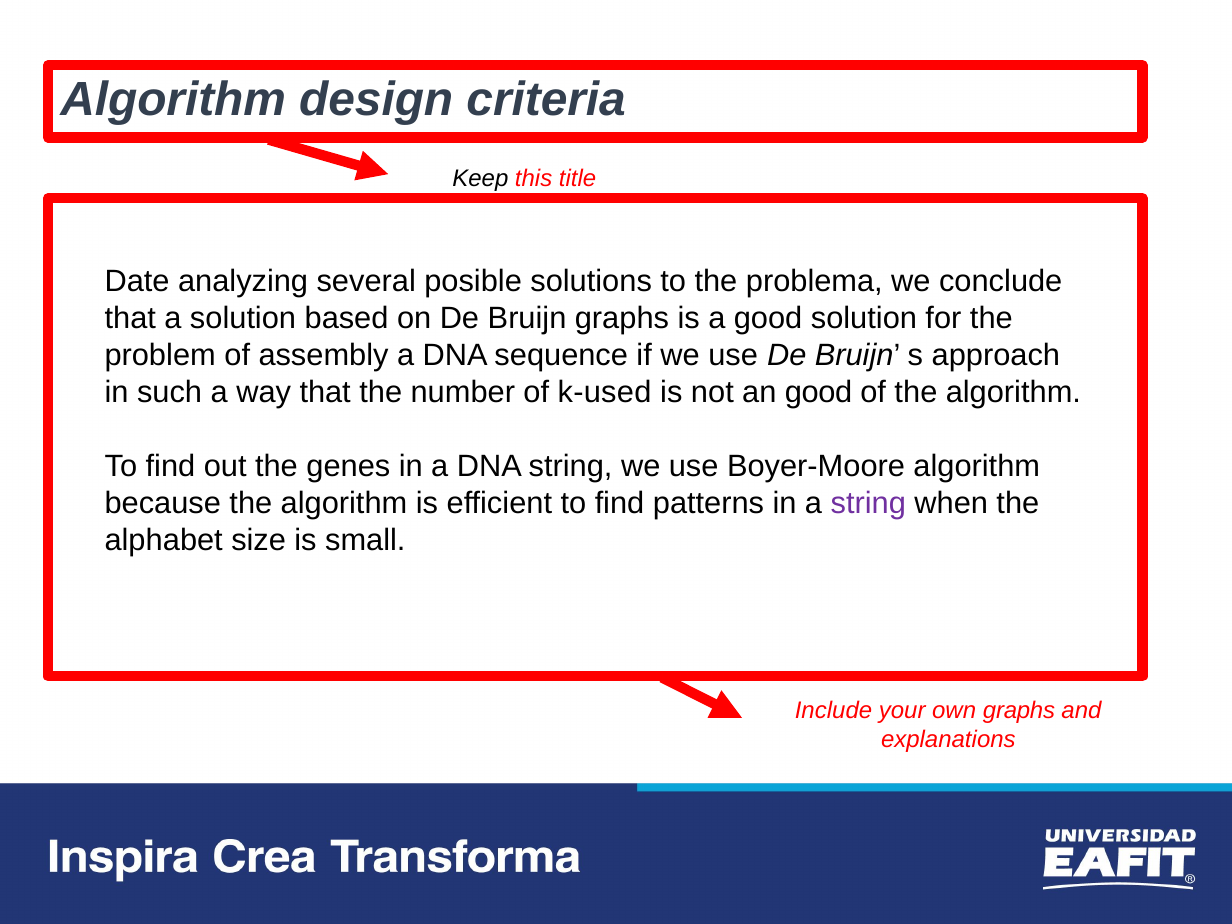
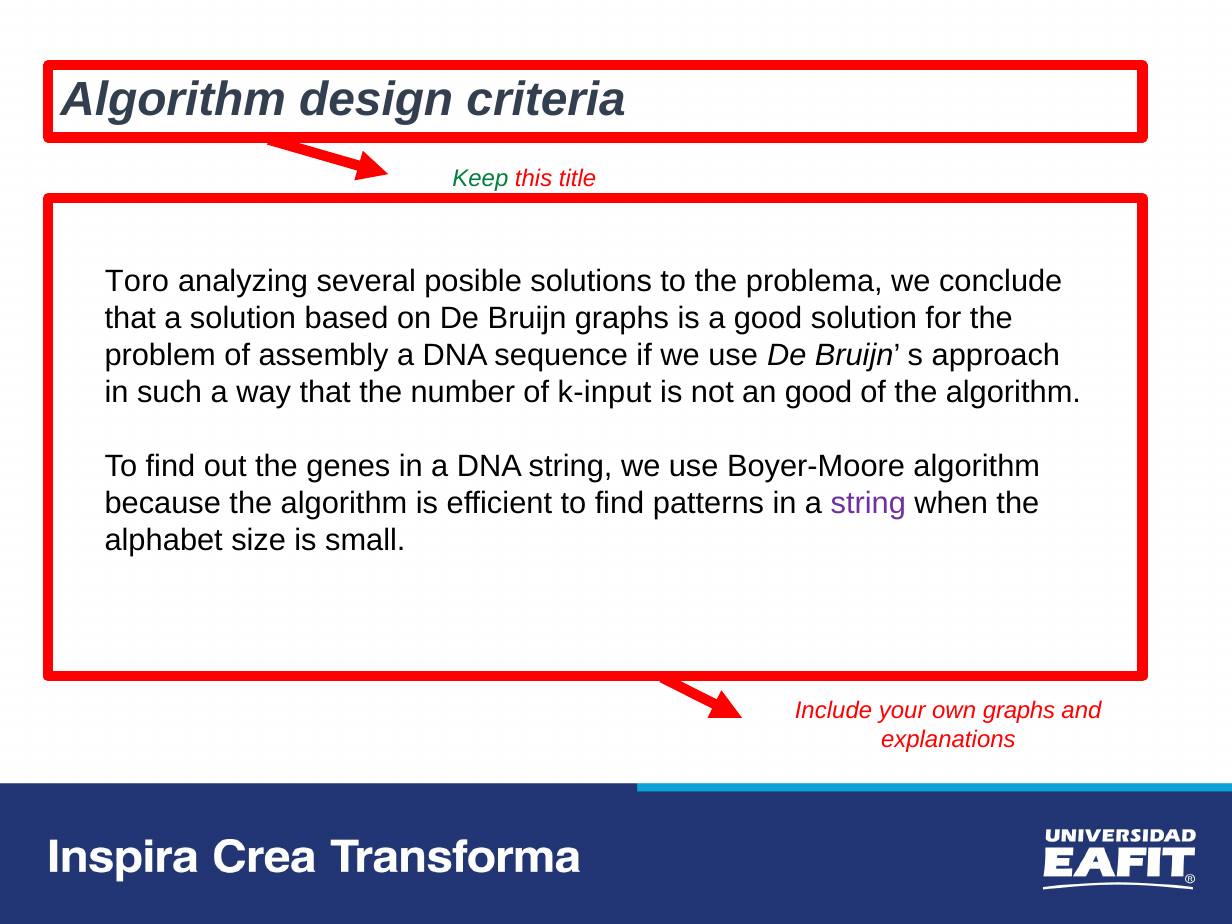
Keep colour: black -> green (480, 179)
Date: Date -> Toro (137, 281)
k-used: k-used -> k-input (605, 392)
